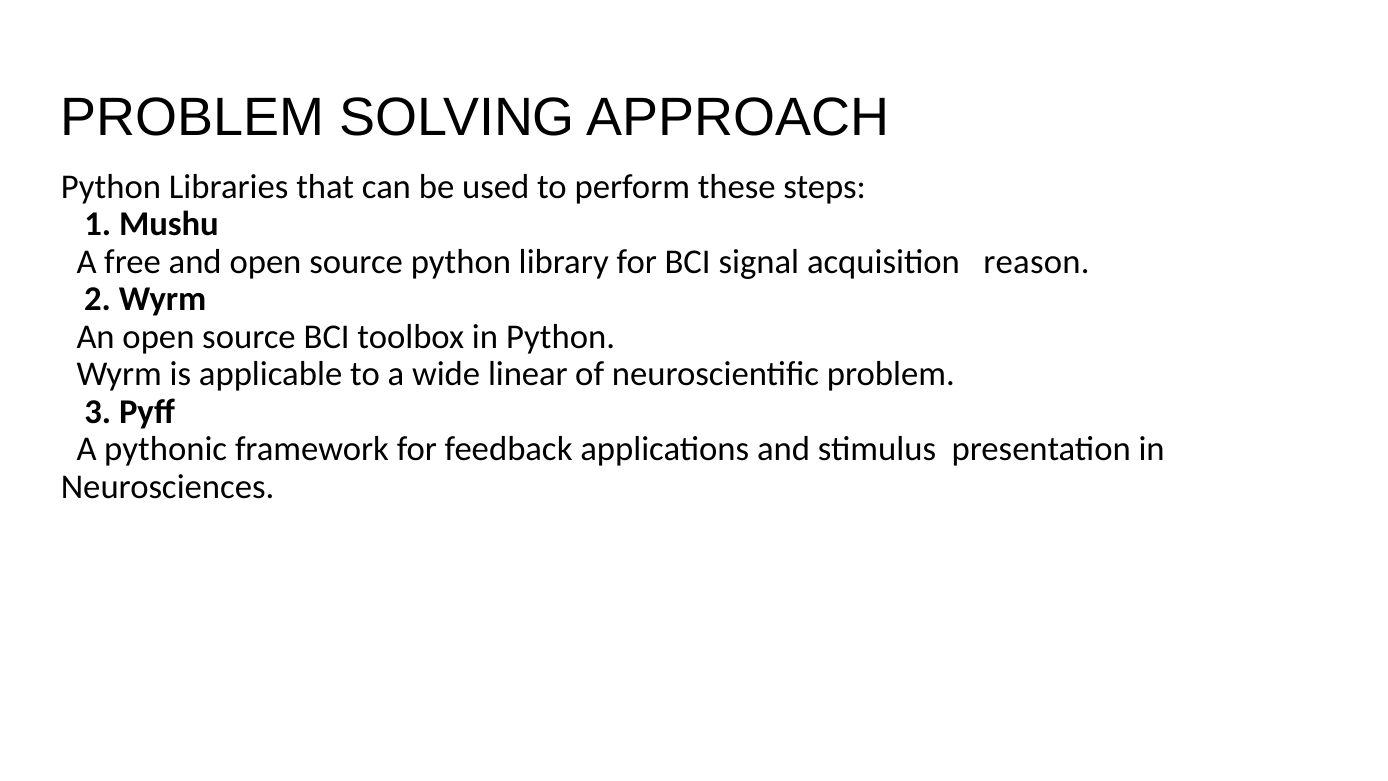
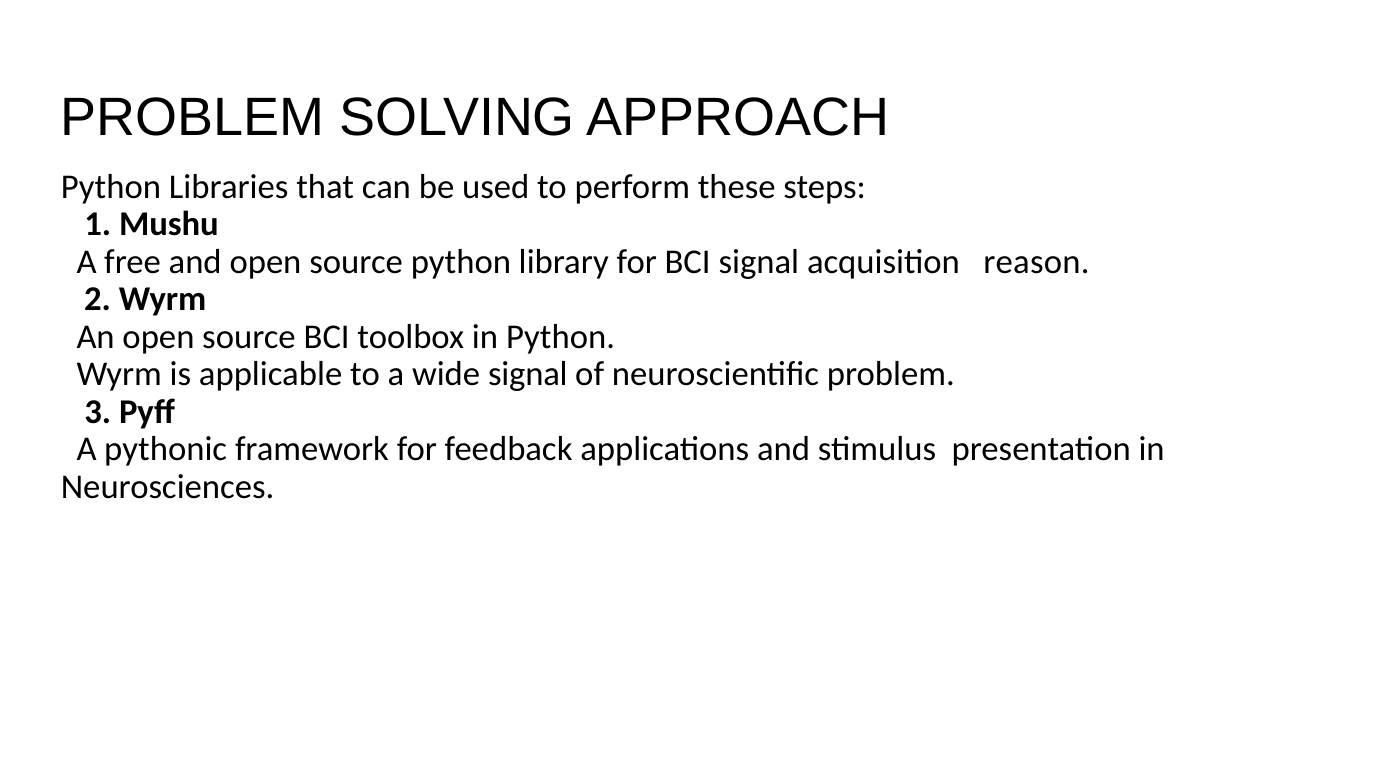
wide linear: linear -> signal (528, 374)
